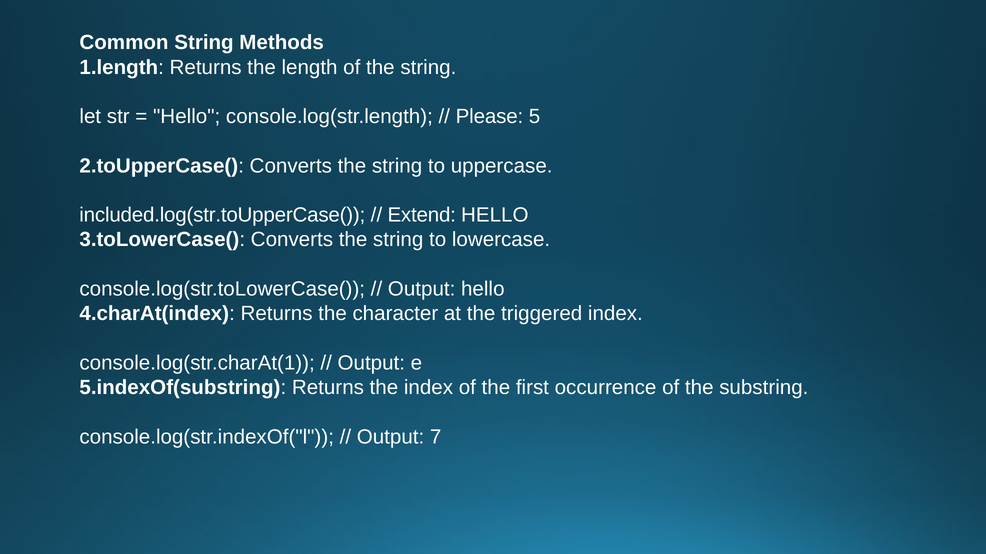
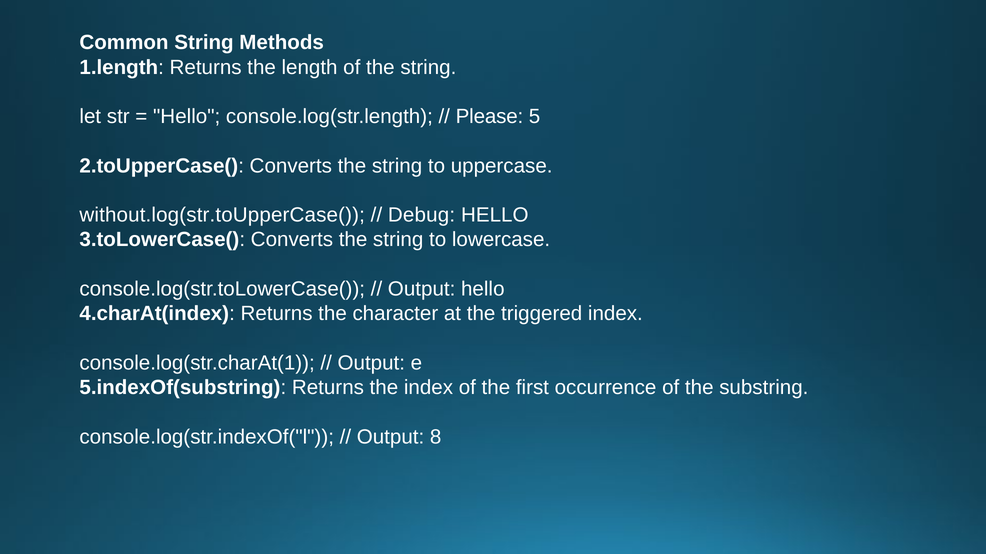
included.log(str.toUpperCase(: included.log(str.toUpperCase( -> without.log(str.toUpperCase( (222, 215)
Extend: Extend -> Debug (422, 215)
7: 7 -> 8 (436, 437)
